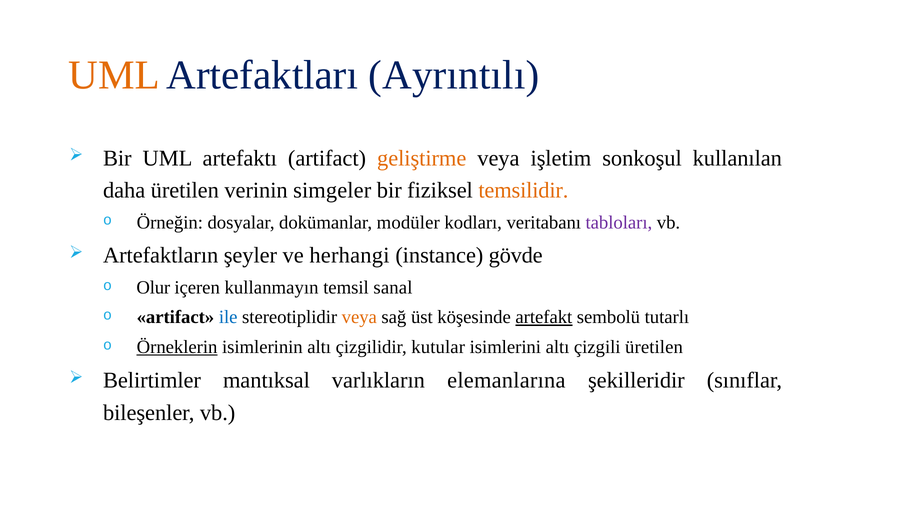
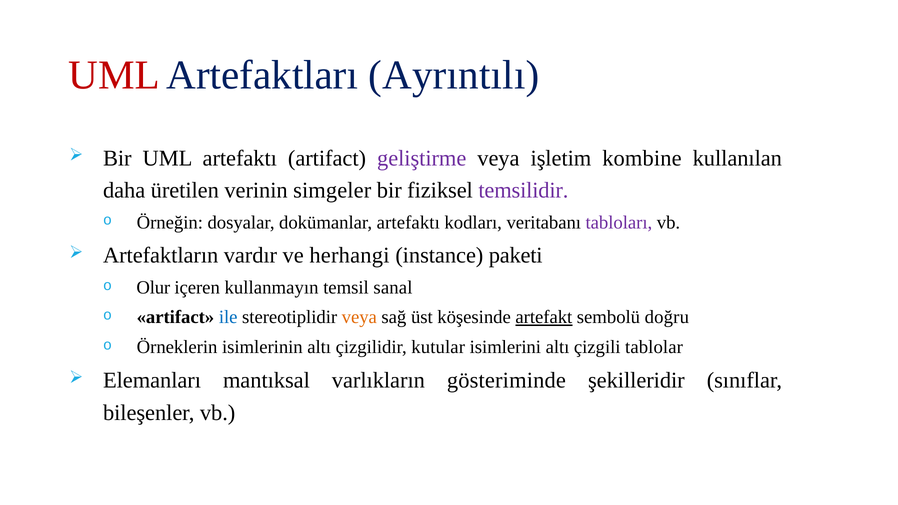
UML colour: orange -> red (114, 75)
geliştirme colour: orange -> purple (422, 158)
sonkoşul: sonkoşul -> kombine (642, 158)
temsilidir colour: orange -> purple (523, 191)
dokümanlar modüler: modüler -> artefaktı (408, 222)
şeyler: şeyler -> vardır (250, 256)
gövde: gövde -> paketi (516, 256)
tutarlı: tutarlı -> doğru (667, 317)
Örneklerin underline: present -> none (177, 347)
çizgili üretilen: üretilen -> tablolar (654, 347)
Belirtimler: Belirtimler -> Elemanları (152, 380)
elemanlarına: elemanlarına -> gösteriminde (506, 380)
